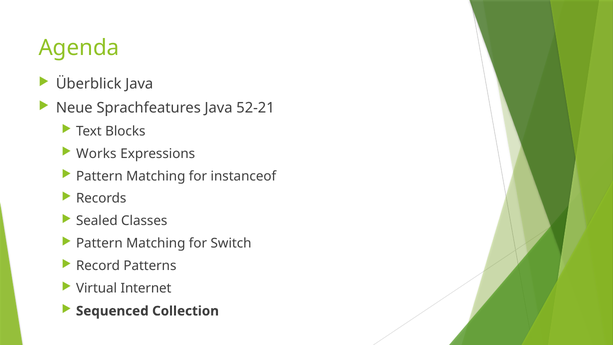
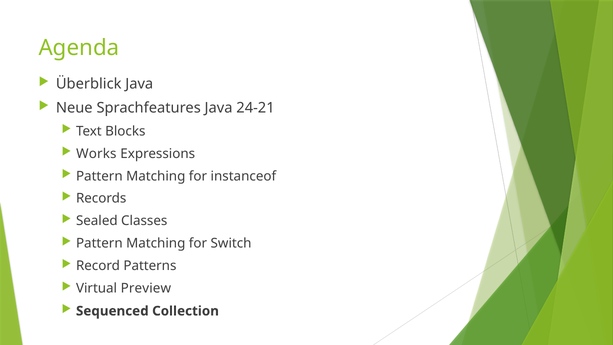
52-21: 52-21 -> 24-21 (256, 108)
Internet: Internet -> Preview (146, 288)
